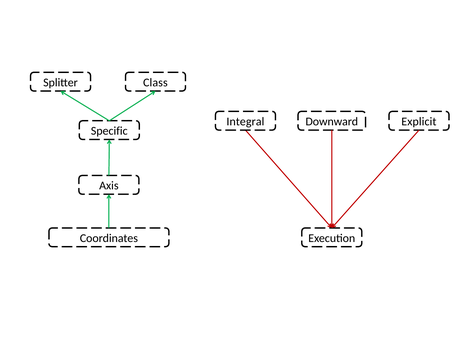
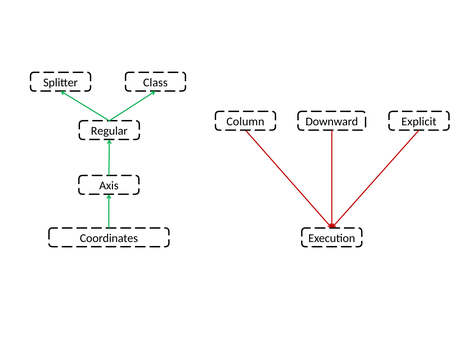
Integral: Integral -> Column (245, 122)
Specific: Specific -> Regular (109, 131)
